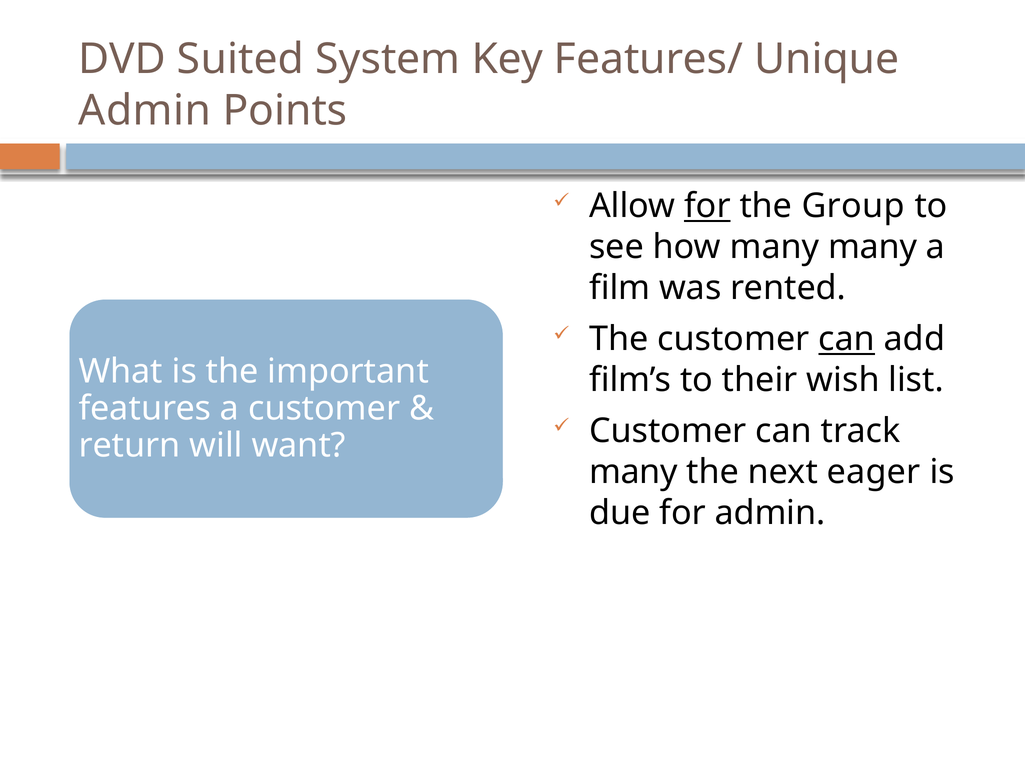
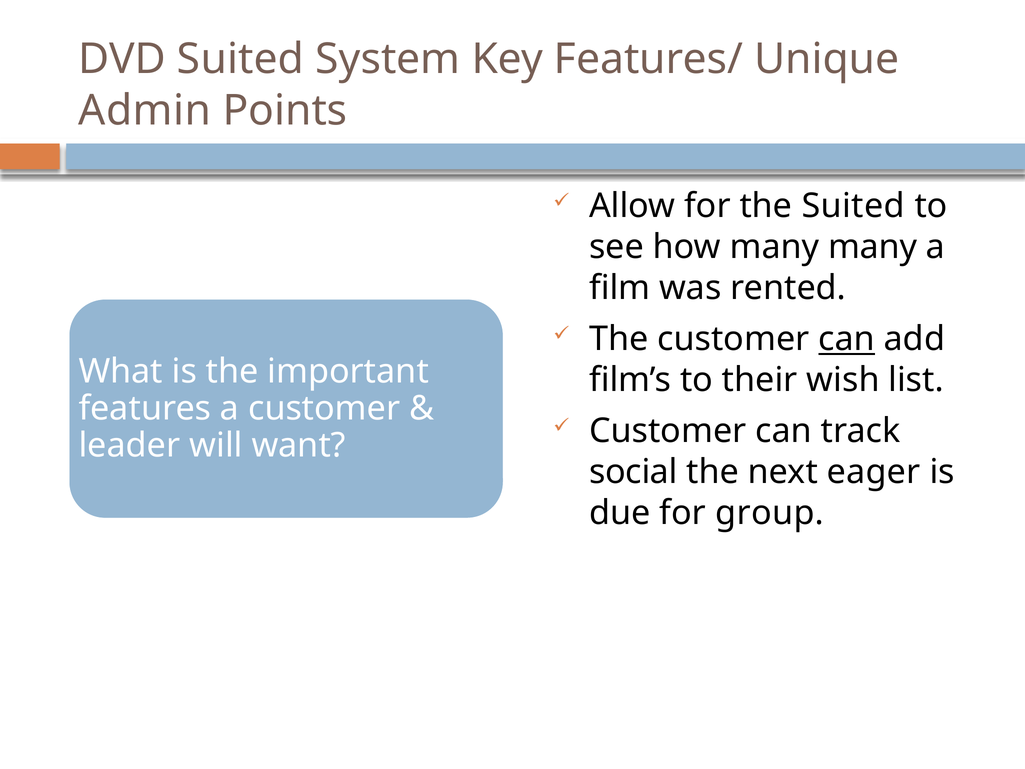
for underline: present -> none (707, 206)
the Group: Group -> Suited (853, 206)
return: return -> leader (129, 445)
many: many -> social (633, 472)
for admin: admin -> group (770, 513)
